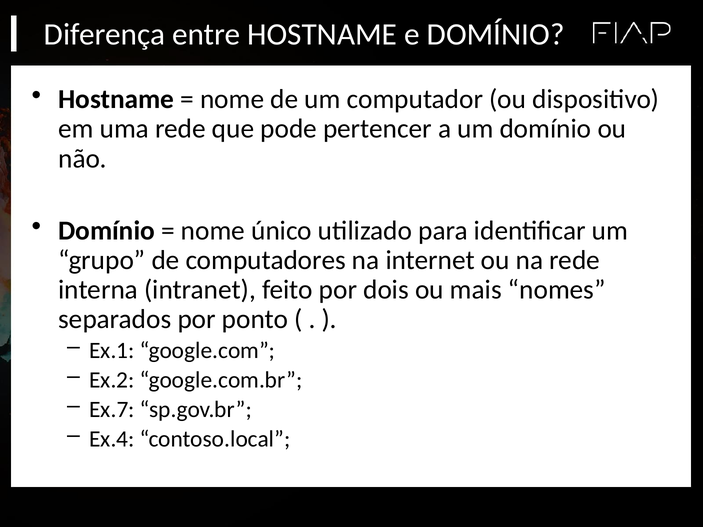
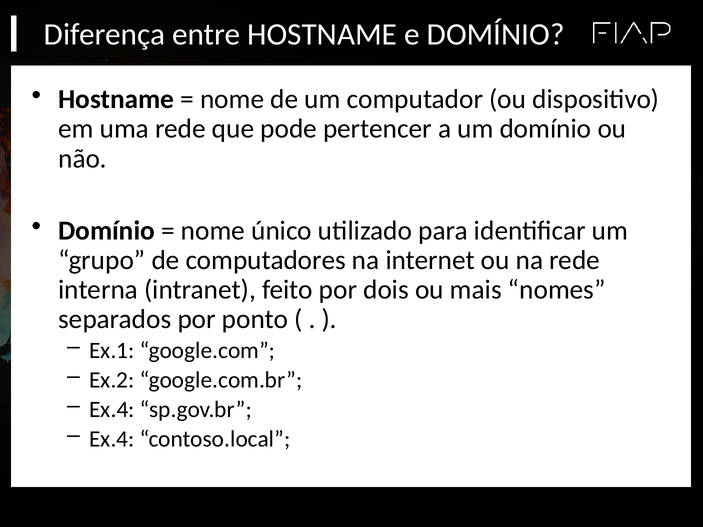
Ex.7: Ex.7 -> Ex.4 (112, 409)
